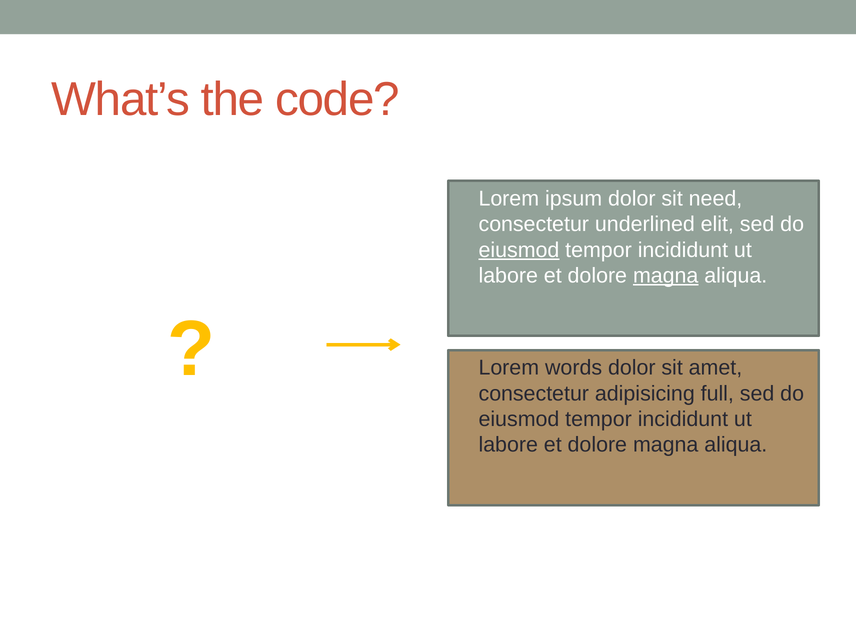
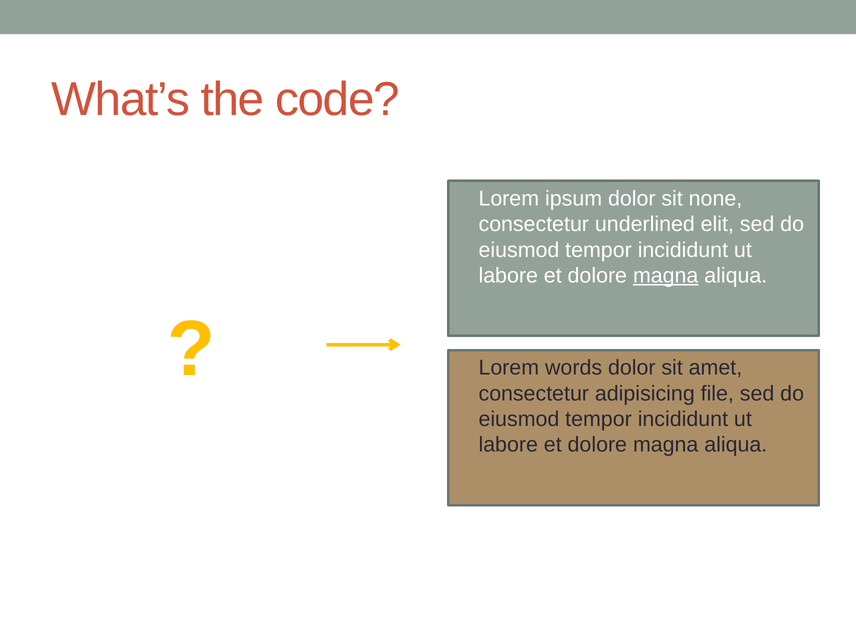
need: need -> none (715, 199)
eiusmod underline: present -> none (519, 250)
full: full -> file (717, 393)
